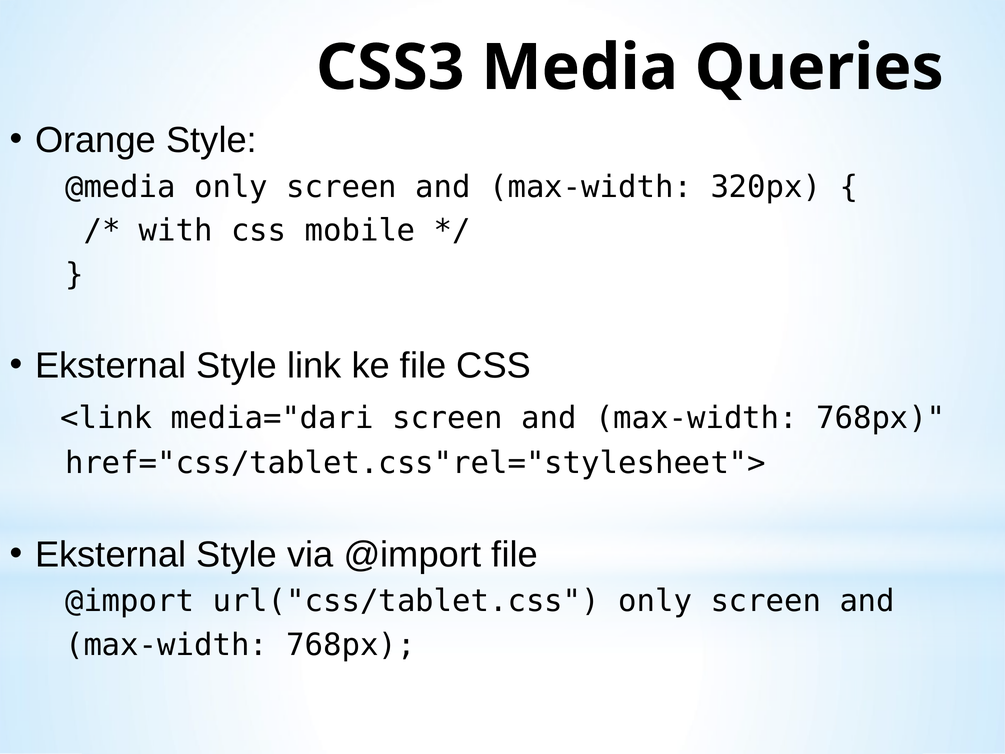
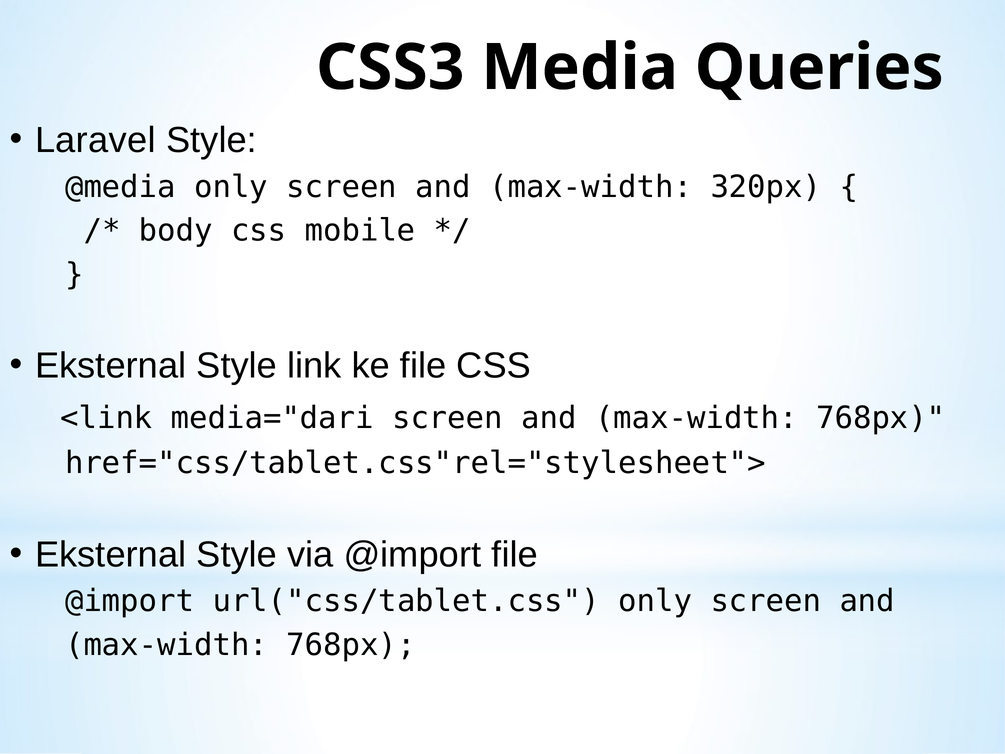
Orange: Orange -> Laravel (95, 140)
with: with -> body (176, 231)
